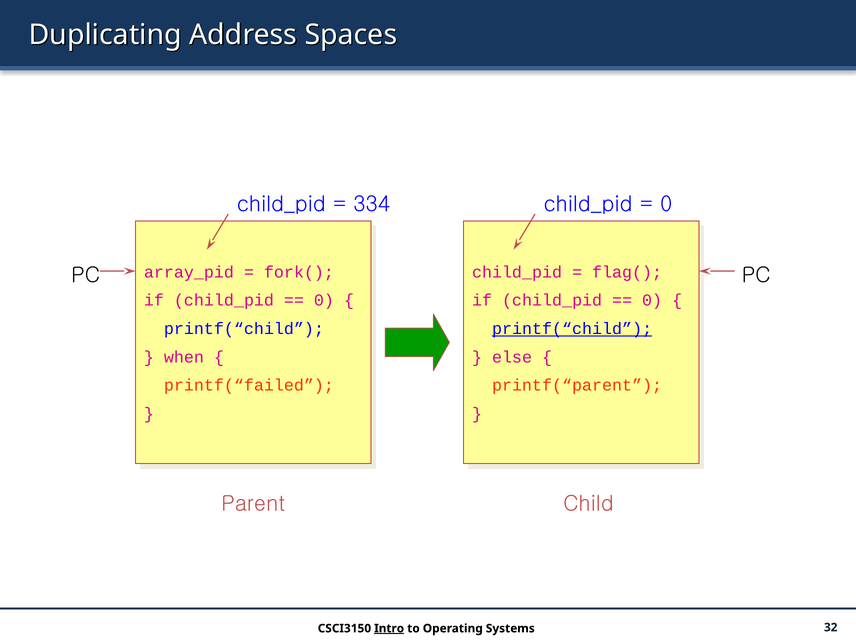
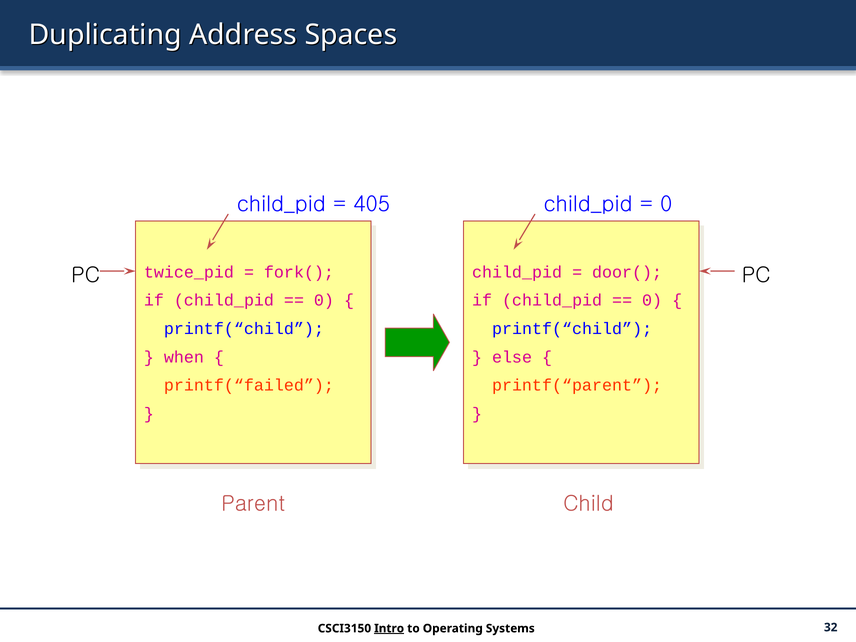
334: 334 -> 405 (372, 204)
array_pid: array_pid -> twice_pid (189, 272)
flag(: flag( -> door( (627, 272)
printf(“child underline: present -> none (572, 329)
